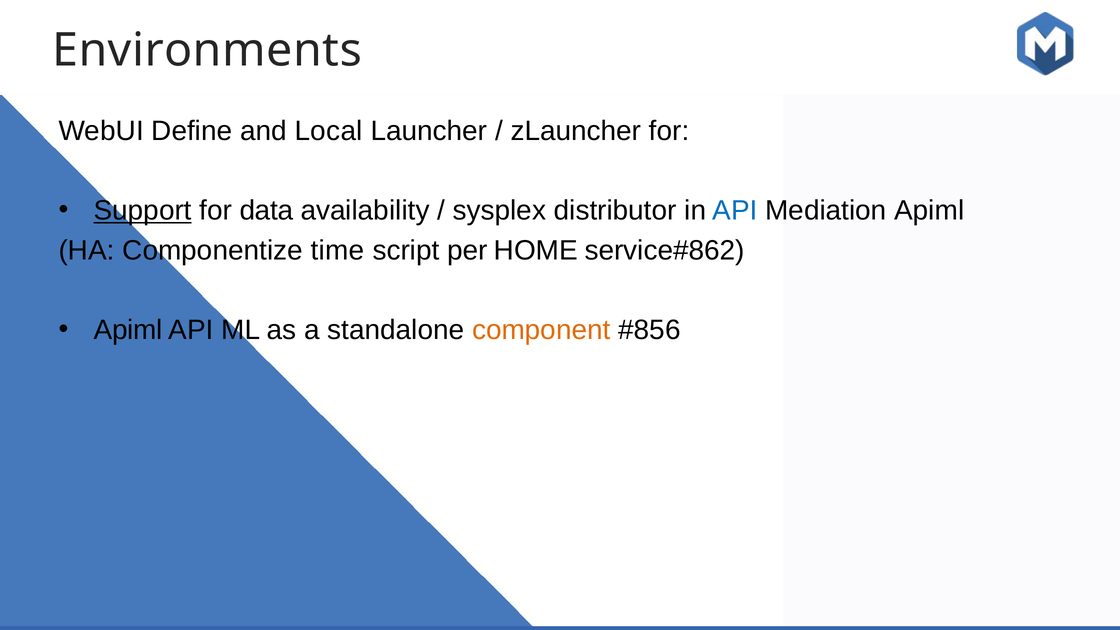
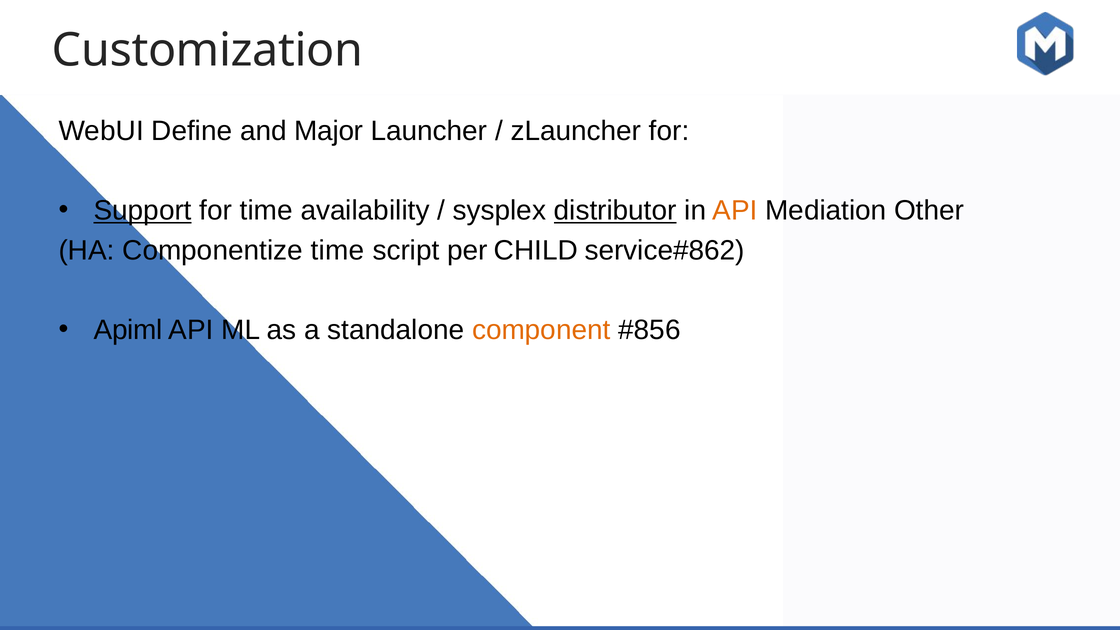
Environments: Environments -> Customization (208, 50)
Local: Local -> Major (329, 131)
for data: data -> time (266, 211)
distributor underline: none -> present (615, 211)
API colour: blue -> orange (735, 211)
Mediation Apiml: Apiml -> Other (929, 211)
HOME: HOME -> CHILD (536, 251)
